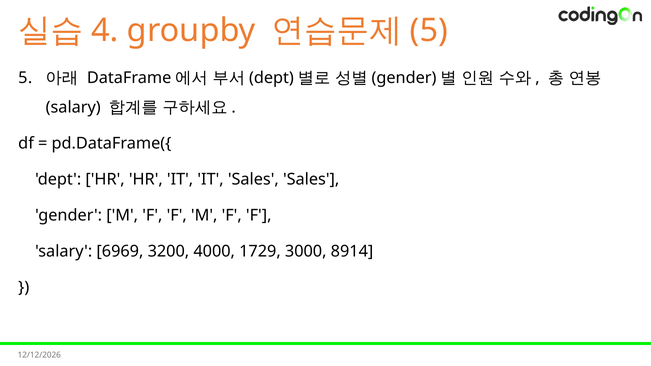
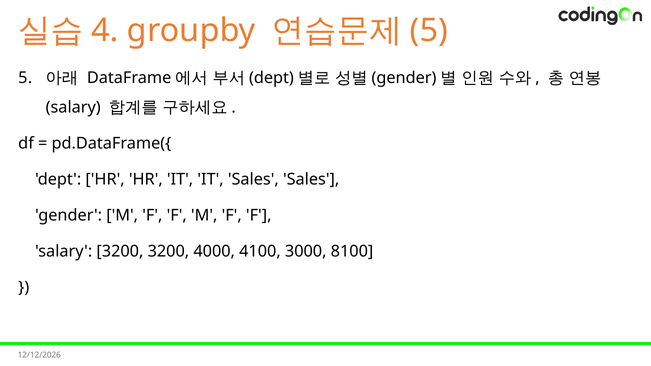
salary 6969: 6969 -> 3200 (120, 252)
1729: 1729 -> 4100 (260, 252)
8914: 8914 -> 8100 (352, 252)
